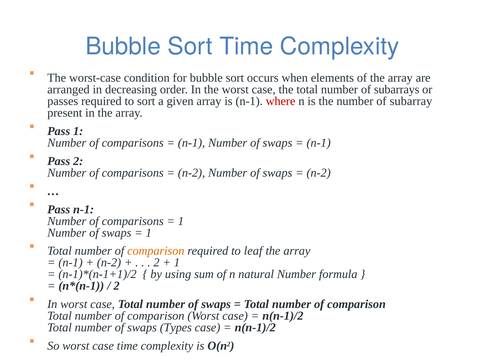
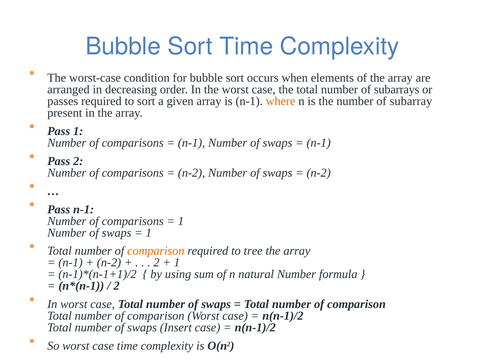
where colour: red -> orange (281, 101)
leaf: leaf -> tree (253, 251)
Types: Types -> Insert (176, 327)
